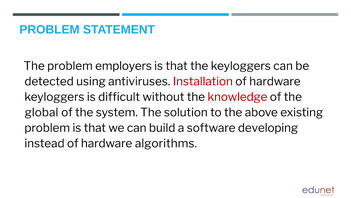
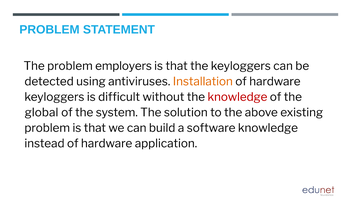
Installation colour: red -> orange (203, 81)
software developing: developing -> knowledge (268, 128)
algorithms: algorithms -> application (166, 143)
